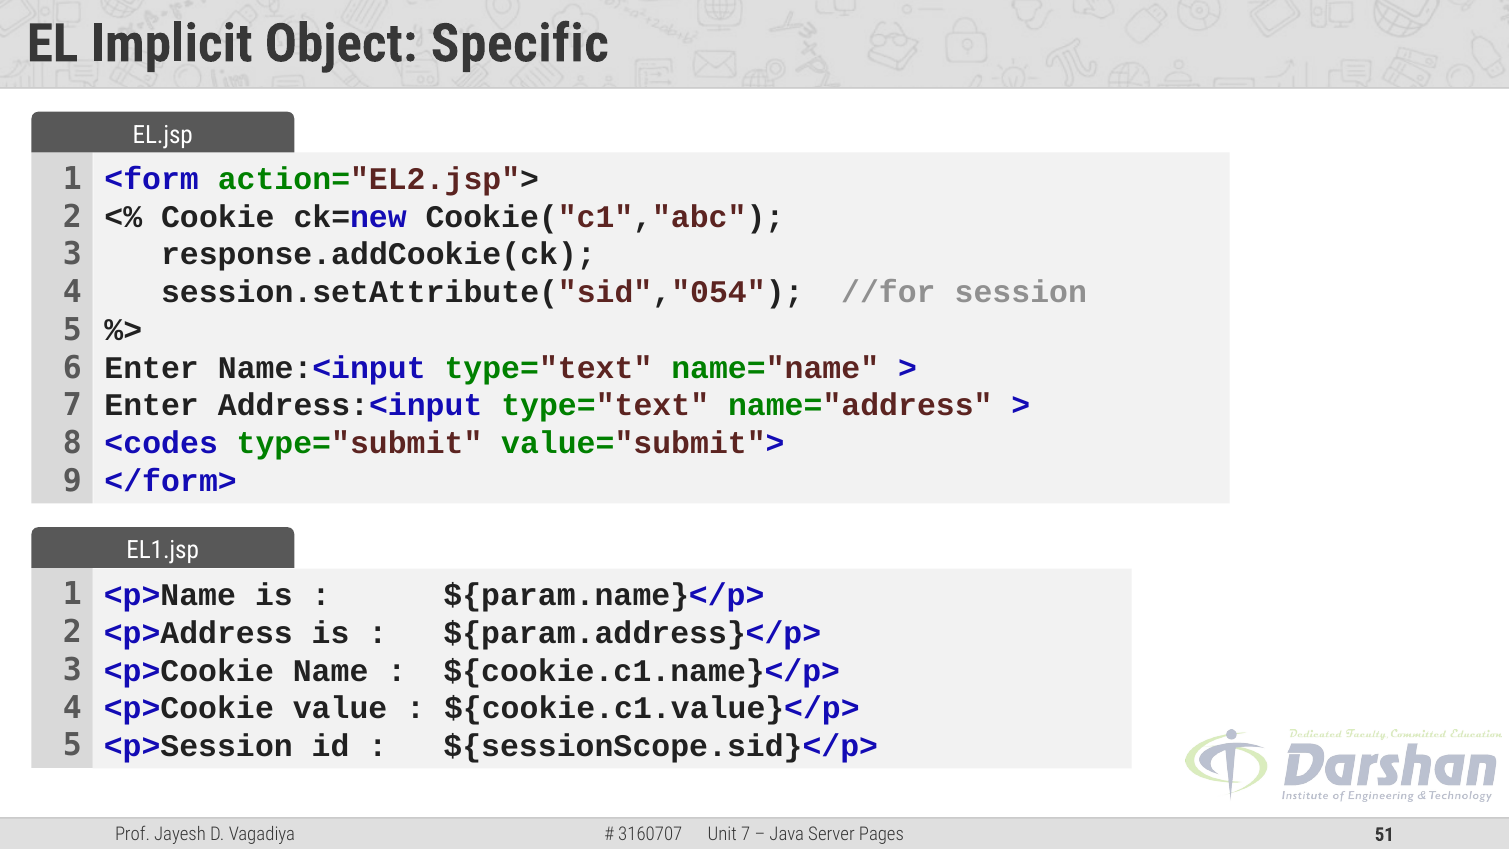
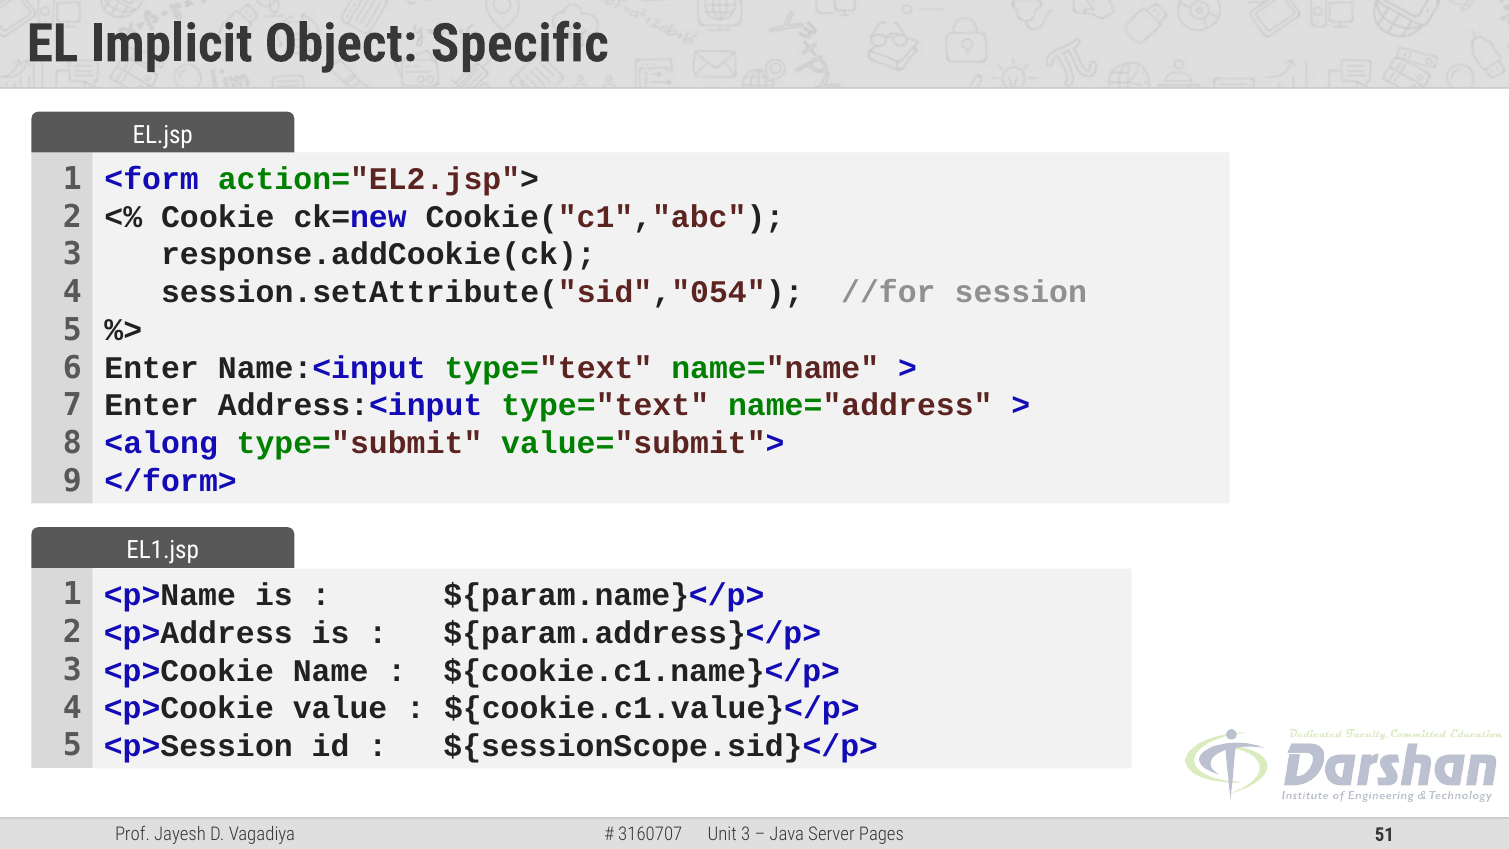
<codes: <codes -> <along (161, 443)
7: 7 -> 3 (746, 834)
